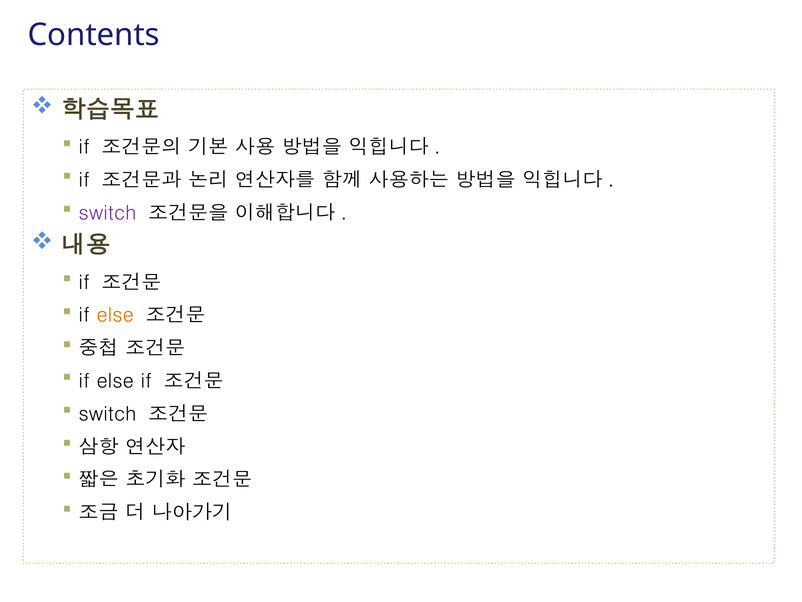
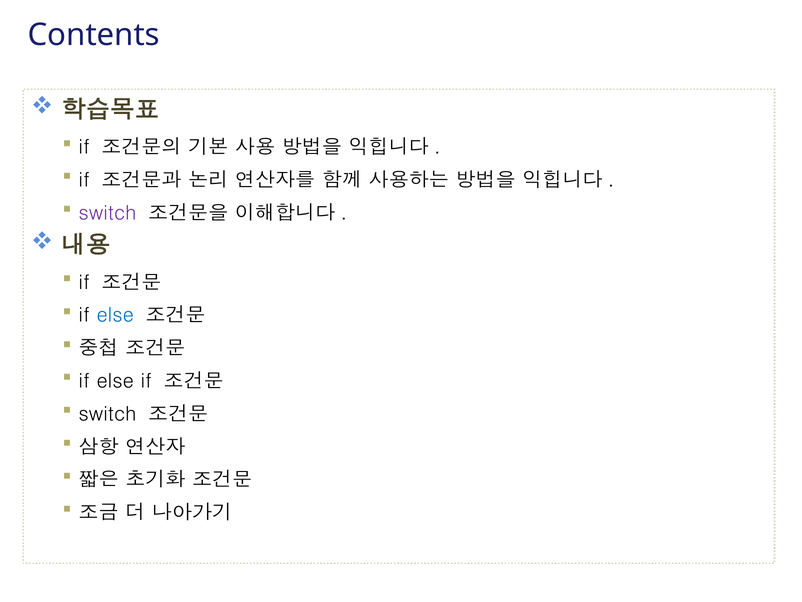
else colour: orange -> blue (115, 315)
